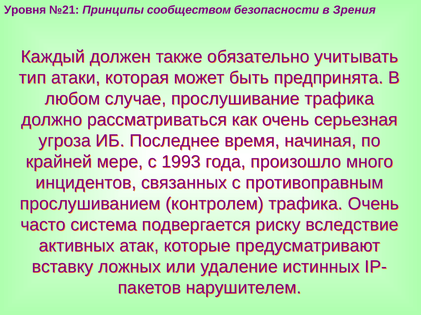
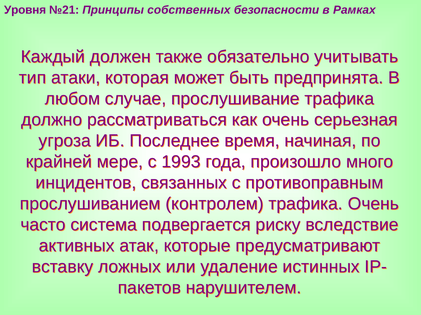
сообществом: сообществом -> собственных (189, 10)
Зрения: Зрения -> Рамках (354, 10)
